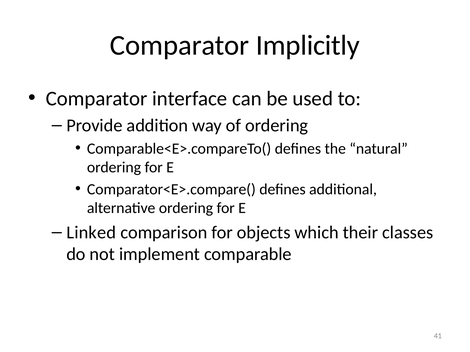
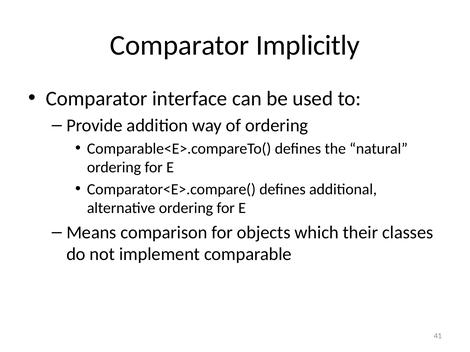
Linked: Linked -> Means (91, 233)
